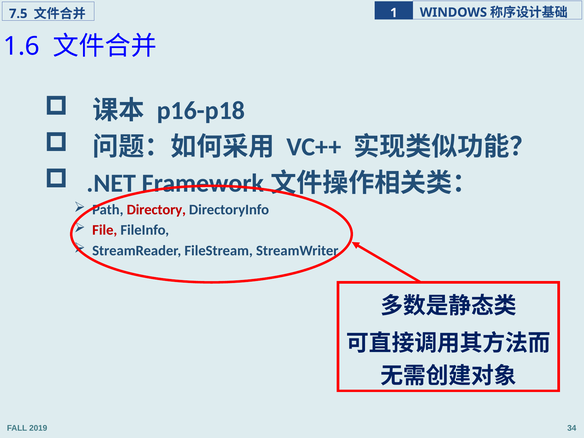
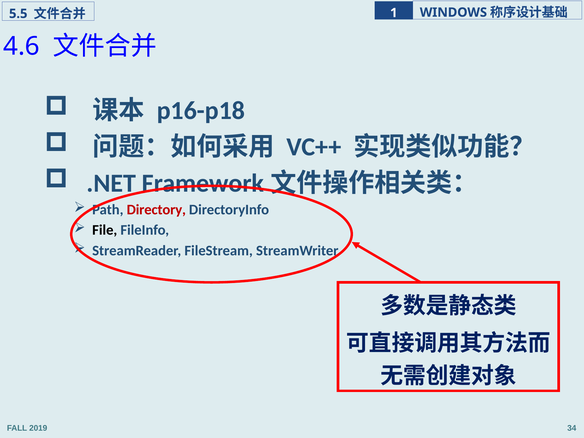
7.5: 7.5 -> 5.5 (18, 14)
1.6: 1.6 -> 4.6 (21, 46)
File colour: red -> black (105, 230)
